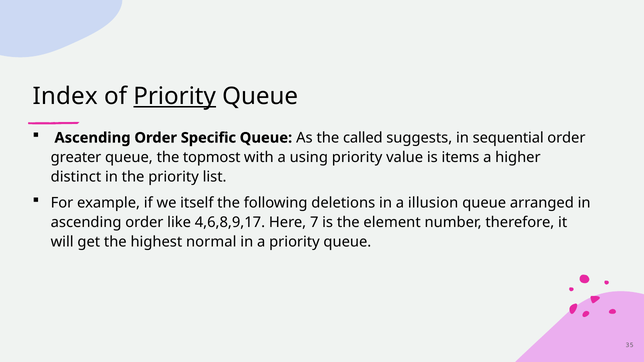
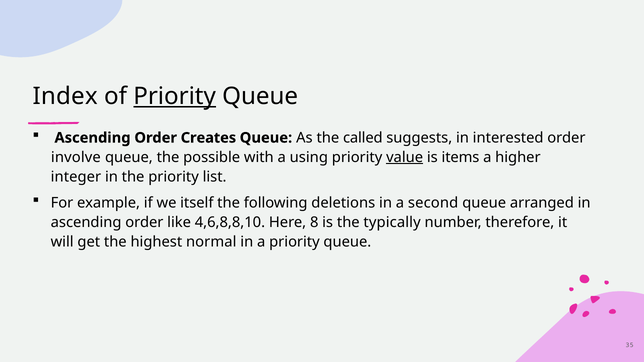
Specific: Specific -> Creates (208, 138)
sequential: sequential -> interested (508, 138)
greater: greater -> involve (76, 157)
topmost: topmost -> possible (212, 157)
value underline: none -> present (405, 157)
distinct: distinct -> integer (76, 177)
illusion: illusion -> second (433, 203)
4,6,8,9,17: 4,6,8,9,17 -> 4,6,8,8,10 (230, 222)
7: 7 -> 8 (314, 222)
element: element -> typically (392, 222)
